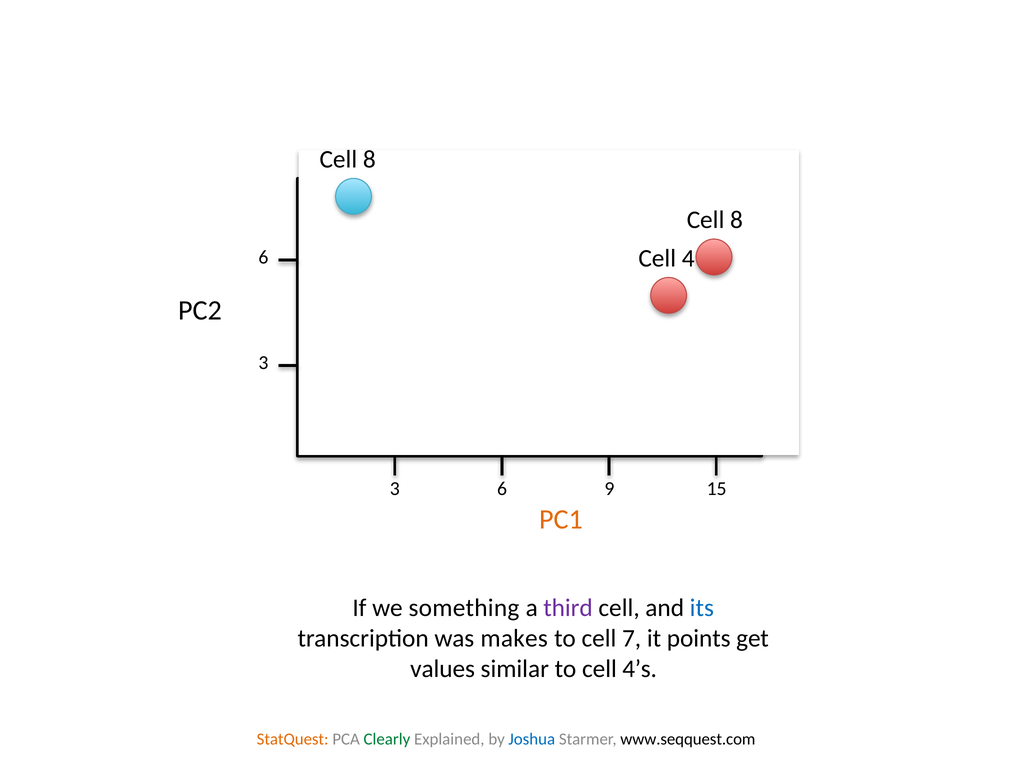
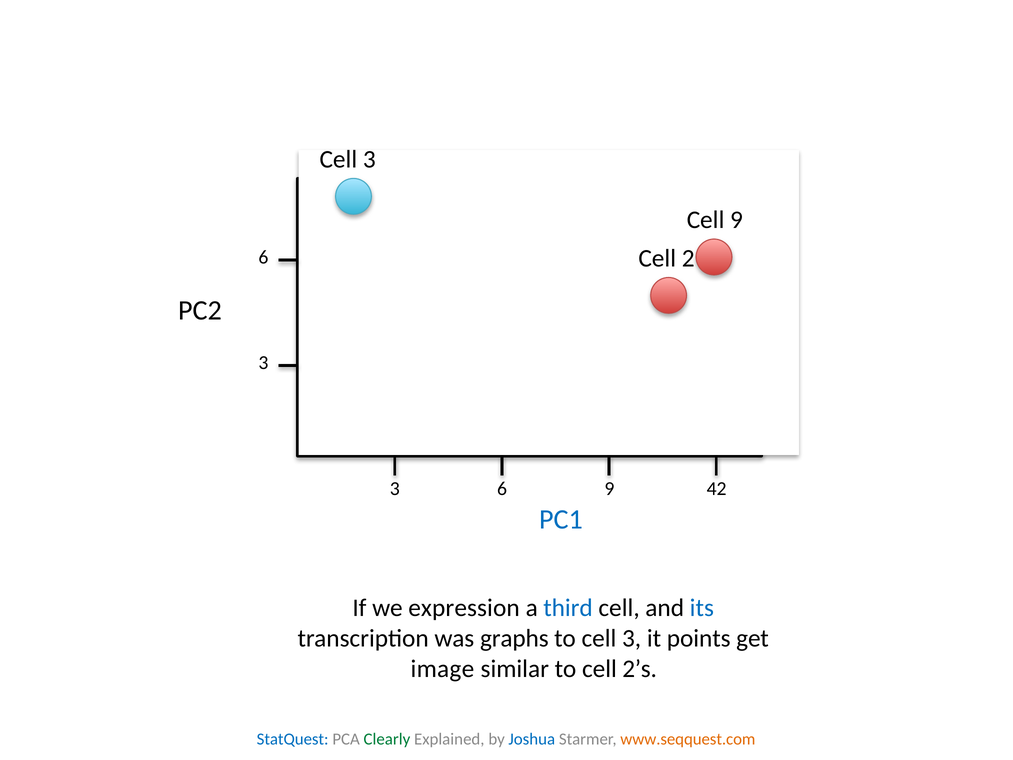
8: 8 -> 3 (369, 159)
8: 8 -> 9 (737, 220)
4: 4 -> 2 (688, 258)
15: 15 -> 42 (717, 489)
PC1 colour: orange -> blue (561, 519)
something: something -> expression (464, 608)
third colour: purple -> blue (568, 608)
makes: makes -> graphs (514, 638)
to cell 7: 7 -> 3 (632, 638)
values: values -> image (442, 669)
4’s: 4’s -> 2’s (640, 669)
StatQuest colour: orange -> blue (293, 739)
www.seqquest.com colour: black -> orange (688, 739)
